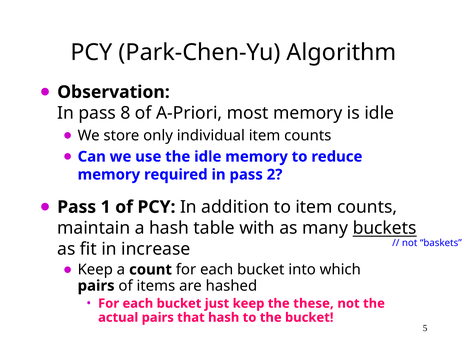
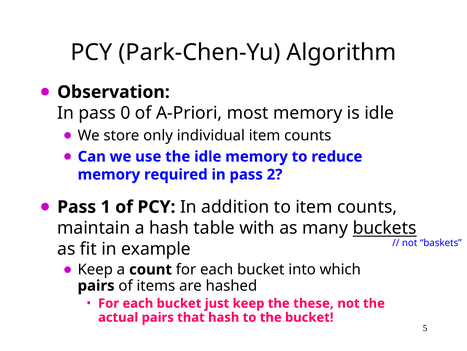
8: 8 -> 0 (125, 113)
increase: increase -> example (156, 249)
